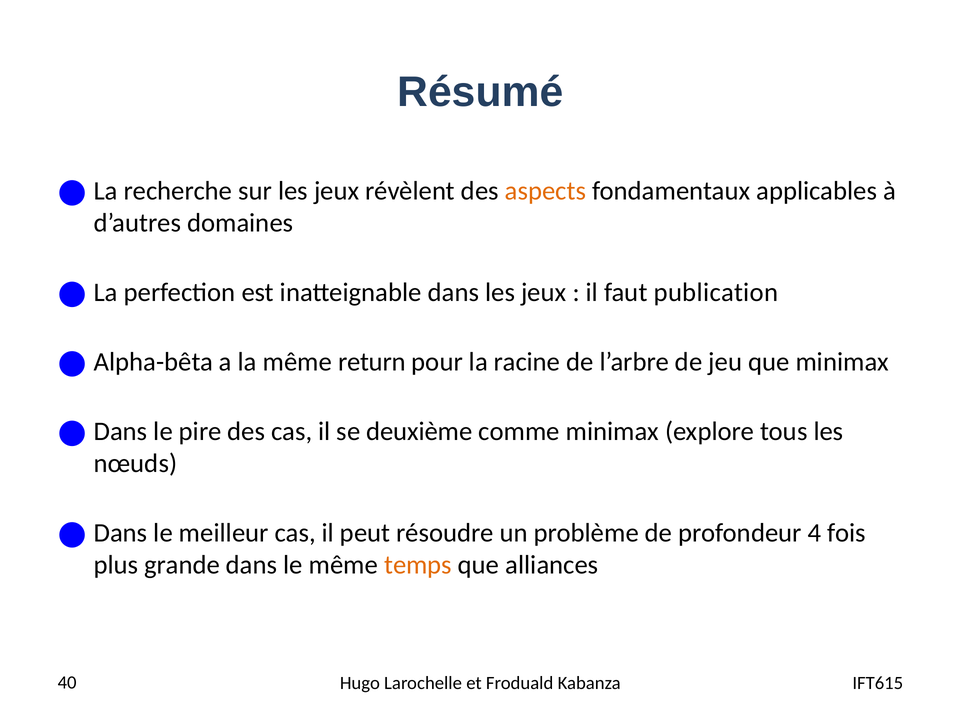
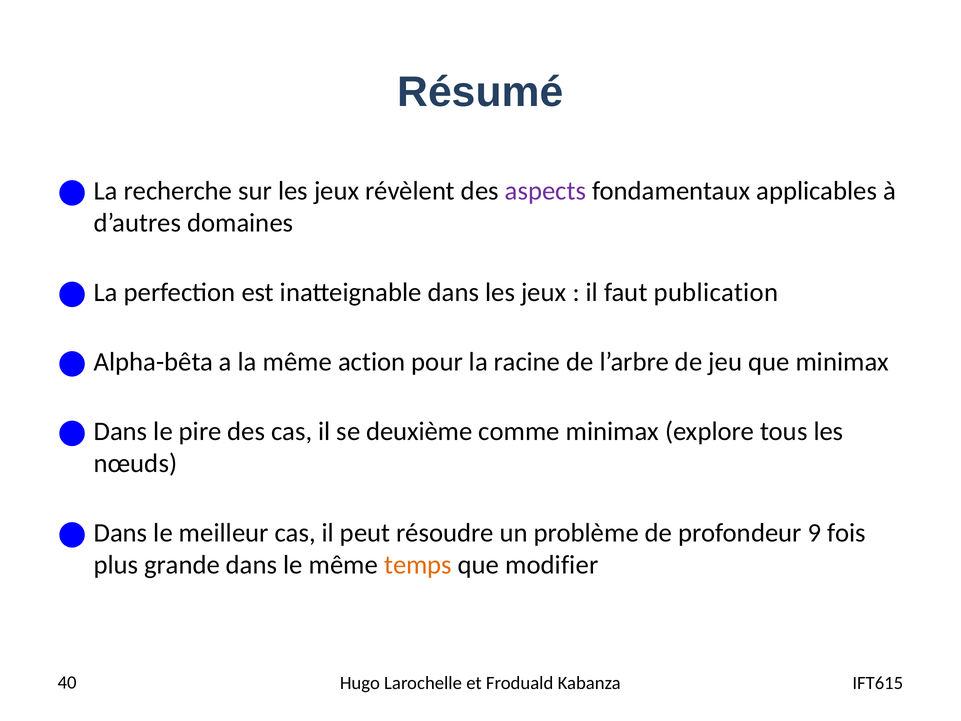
aspects colour: orange -> purple (545, 191)
return: return -> action (372, 362)
4: 4 -> 9 (815, 533)
alliances: alliances -> modifier (552, 565)
